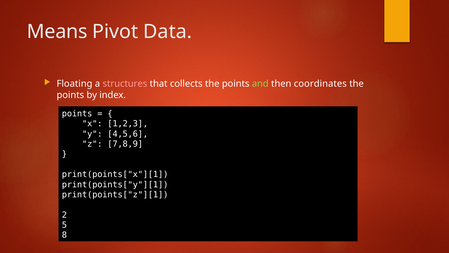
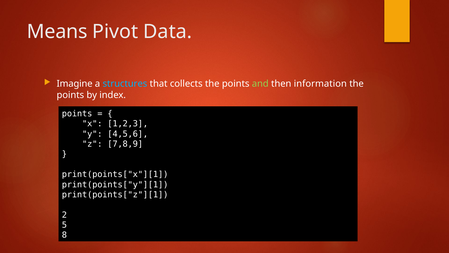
Floating: Floating -> Imagine (75, 84)
structures colour: pink -> light blue (125, 84)
coordinates: coordinates -> information (320, 84)
